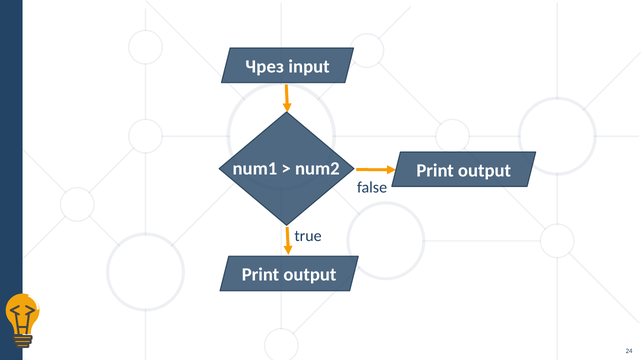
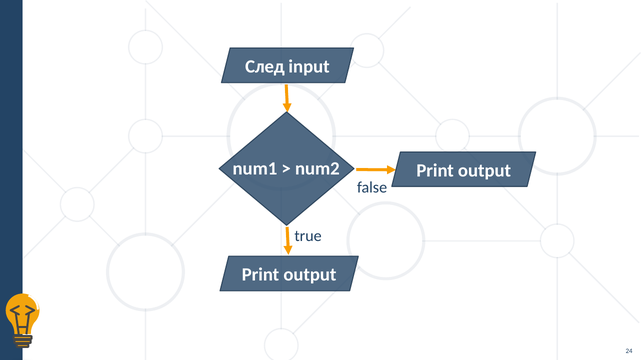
Чрез: Чрез -> След (265, 67)
